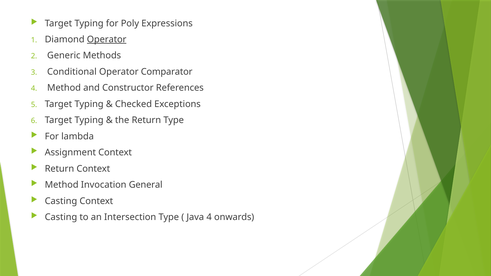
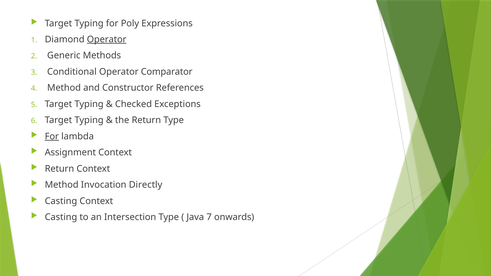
For underline: none -> present (52, 136)
General: General -> Directly (146, 185)
Java 4: 4 -> 7 (209, 217)
